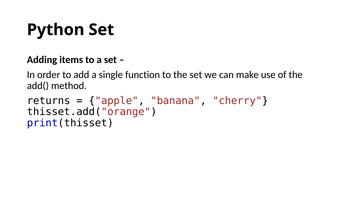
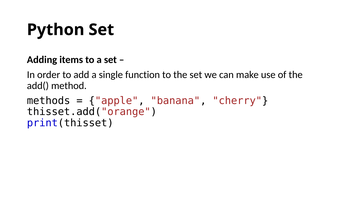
returns: returns -> methods (49, 100)
